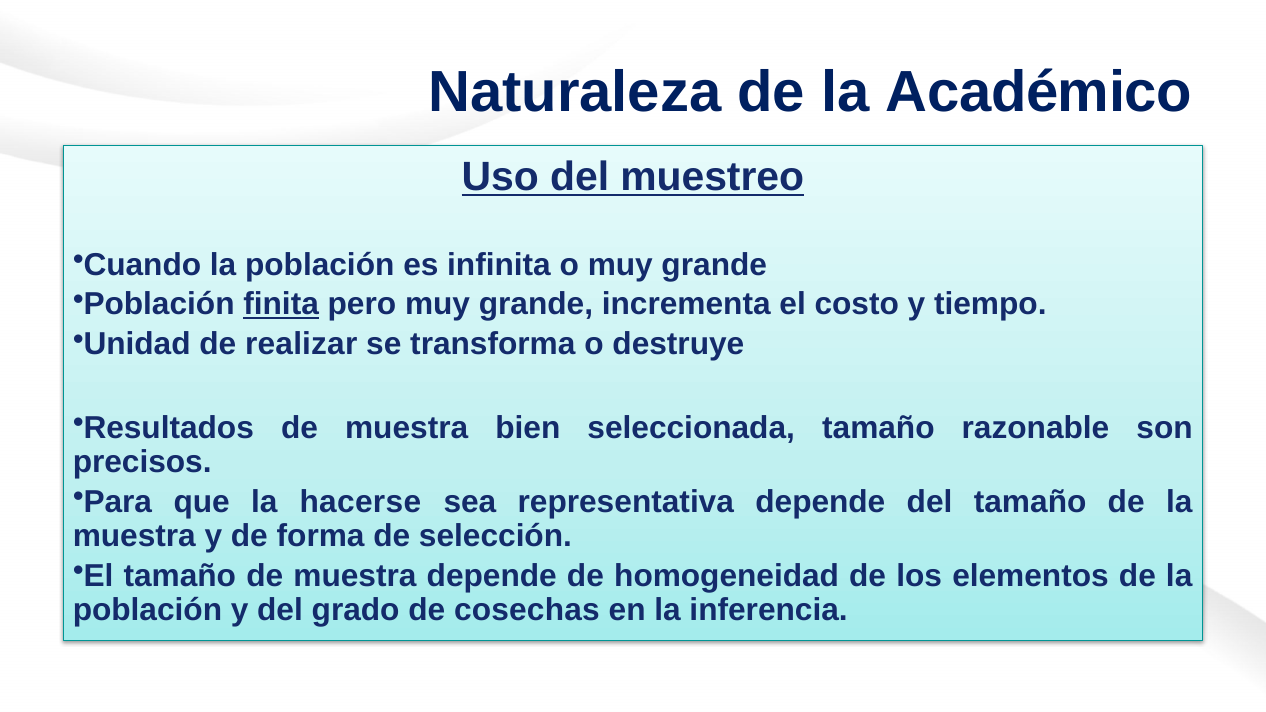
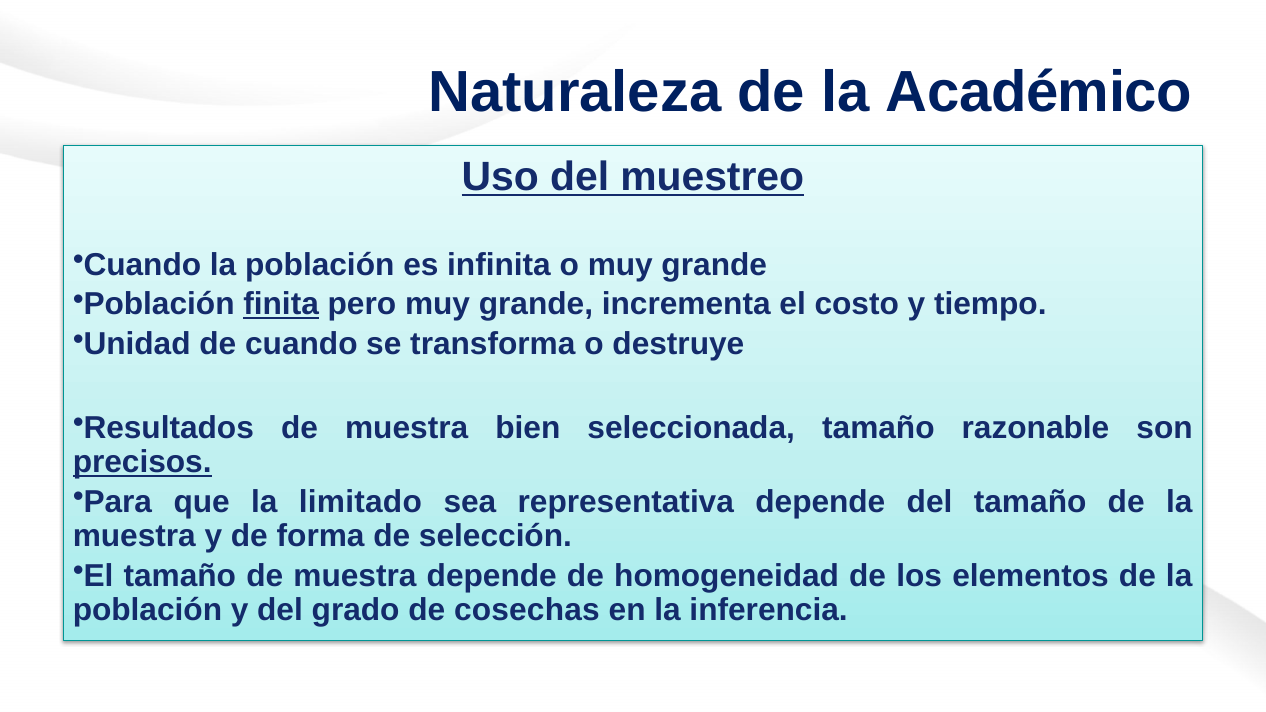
de realizar: realizar -> cuando (301, 344)
precisos underline: none -> present (142, 462)
hacerse: hacerse -> limitado (360, 502)
